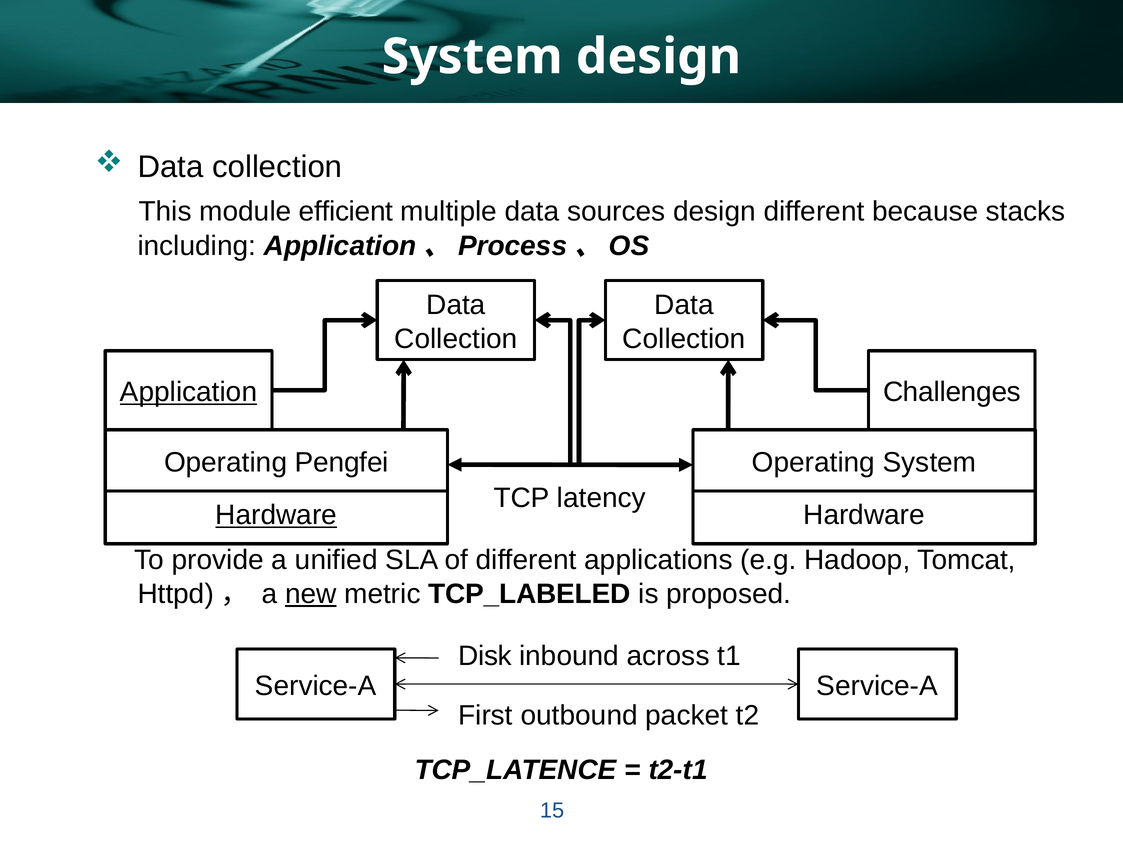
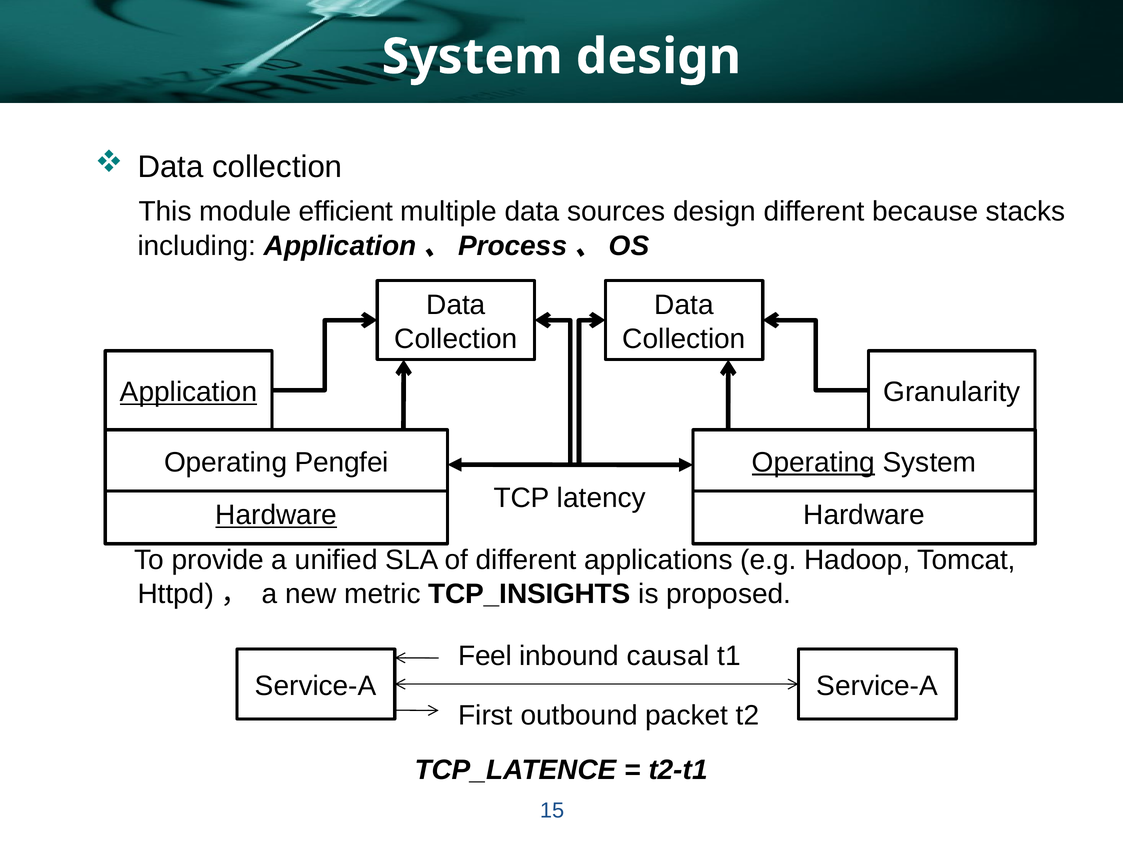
Challenges: Challenges -> Granularity (952, 392)
Operating underline: none -> present (813, 463)
new underline: present -> none (311, 594)
TCP_LABELED: TCP_LABELED -> TCP_INSIGHTS (530, 594)
Disk: Disk -> Feel (485, 656)
across: across -> causal (668, 656)
